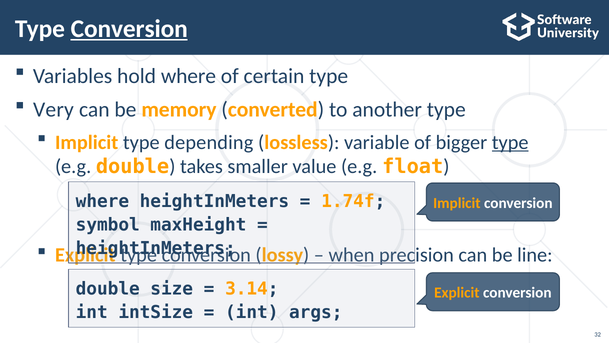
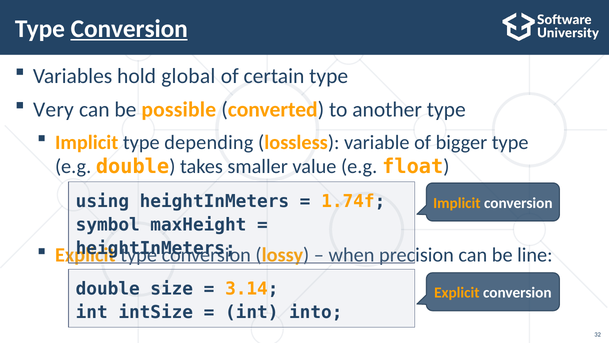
hold where: where -> global (188, 76)
memory: memory -> possible (179, 109)
type underline: present -> none (510, 142)
where: where -> using (102, 201)
args: args -> into (316, 312)
